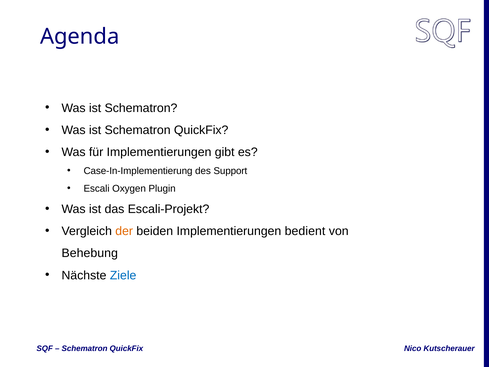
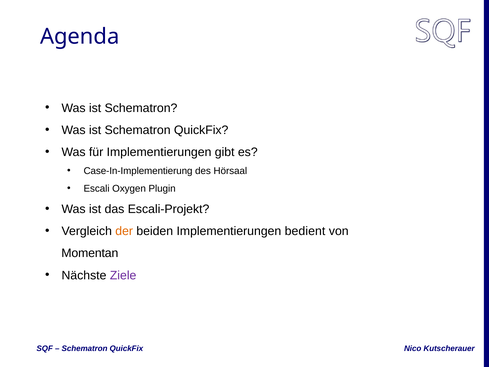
Support: Support -> Hörsaal (230, 171)
Behebung: Behebung -> Momentan (90, 253)
Ziele colour: blue -> purple (123, 275)
